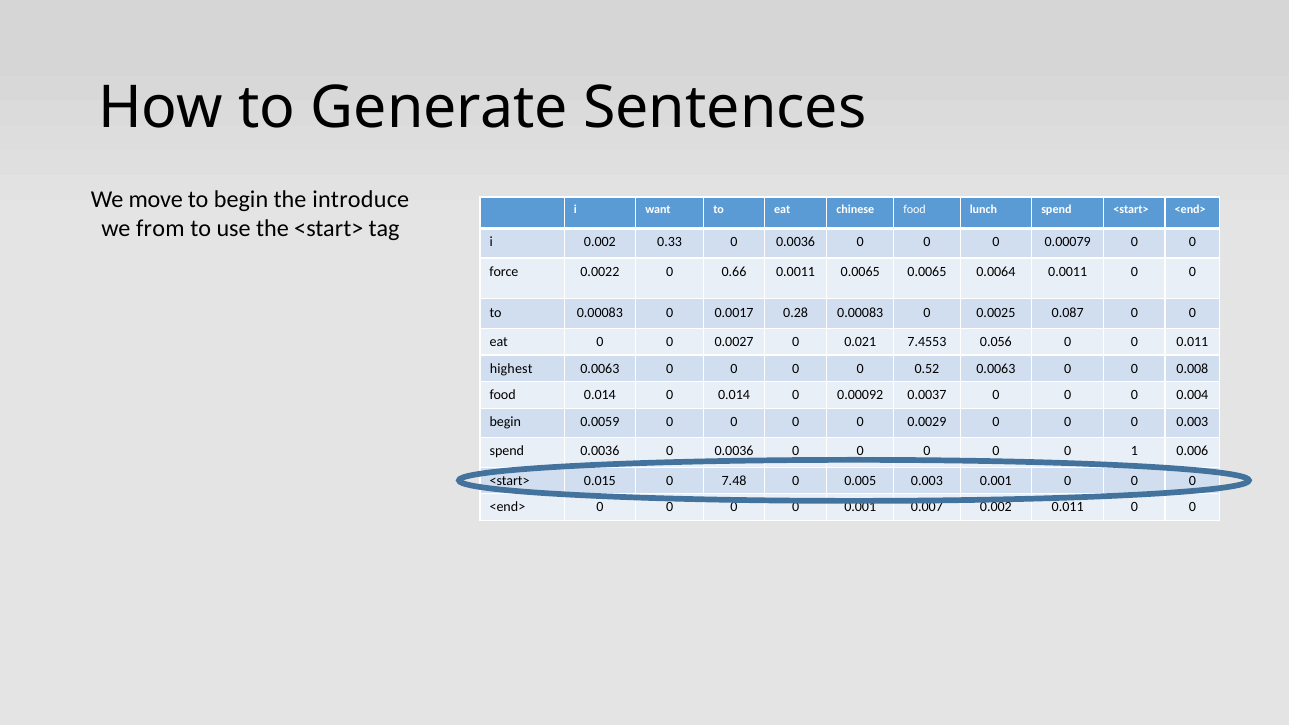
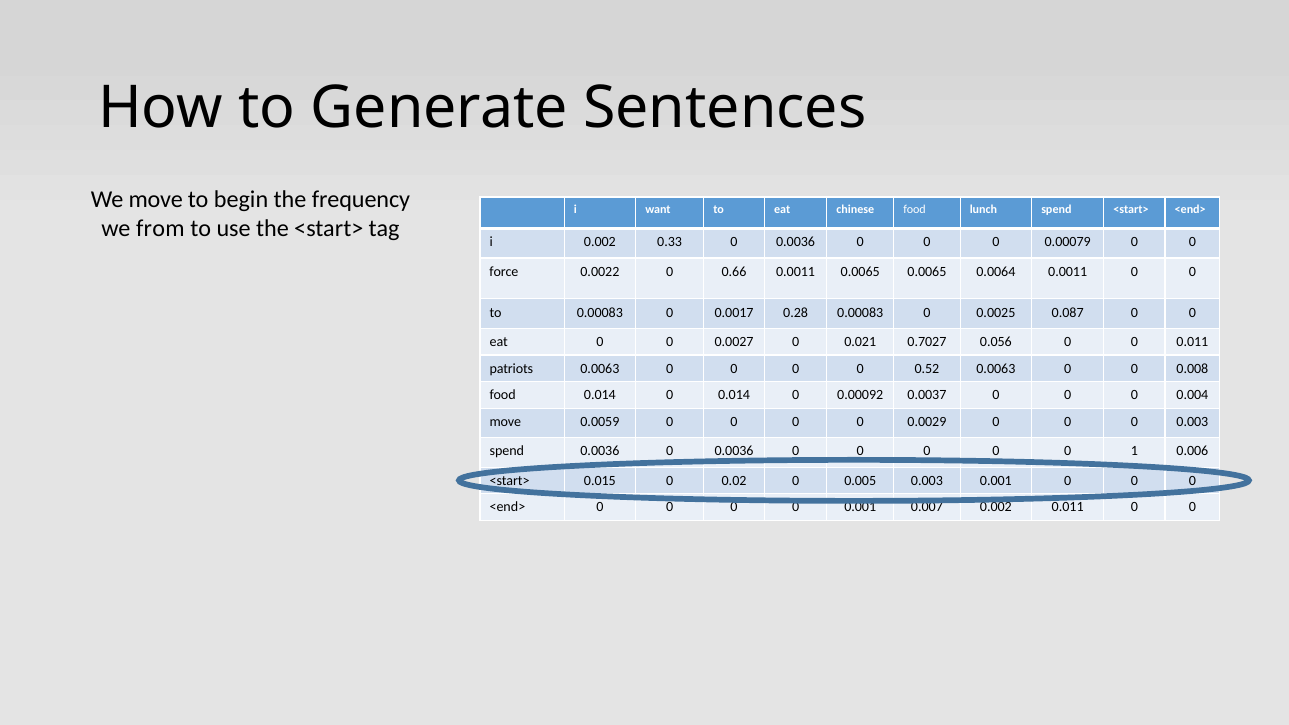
introduce: introduce -> frequency (361, 200)
7.4553: 7.4553 -> 0.7027 (927, 342)
highest: highest -> patriots (511, 369)
begin: begin -> move (505, 422)
7.48: 7.48 -> 0.02 (734, 481)
